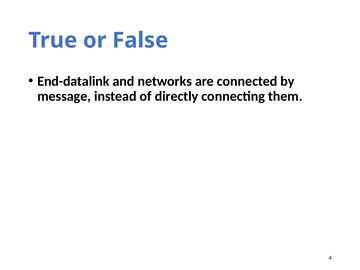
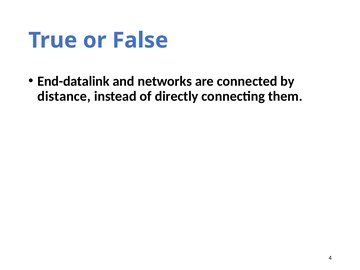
message: message -> distance (64, 96)
